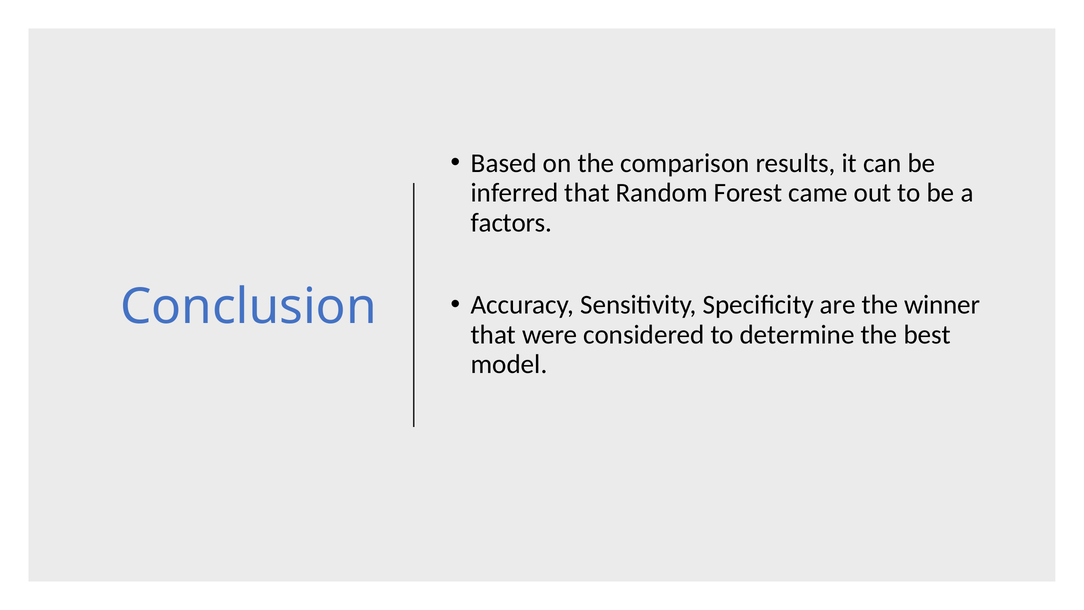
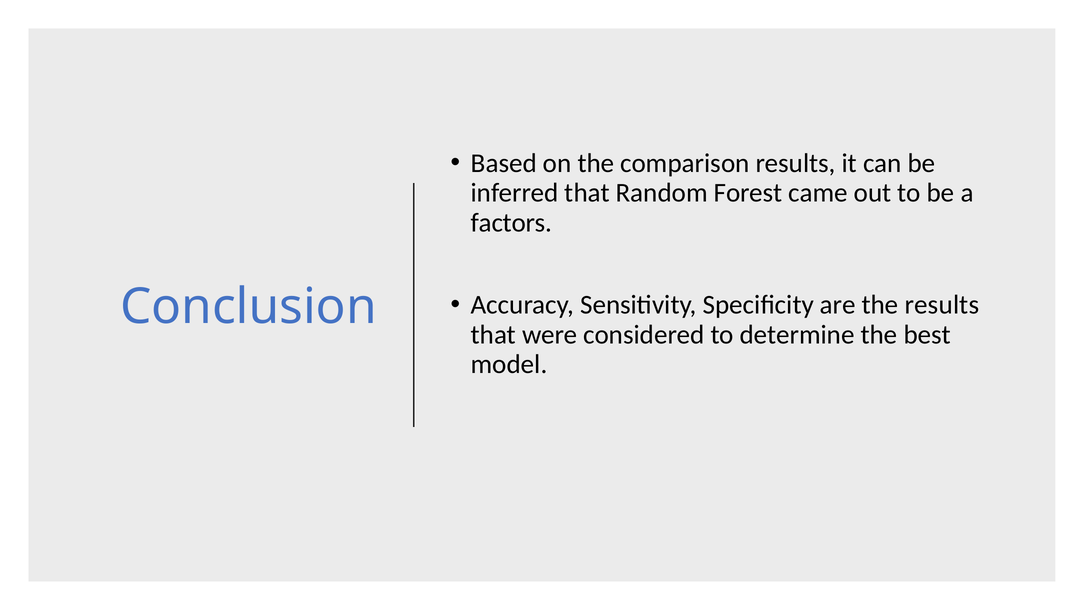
the winner: winner -> results (942, 305)
